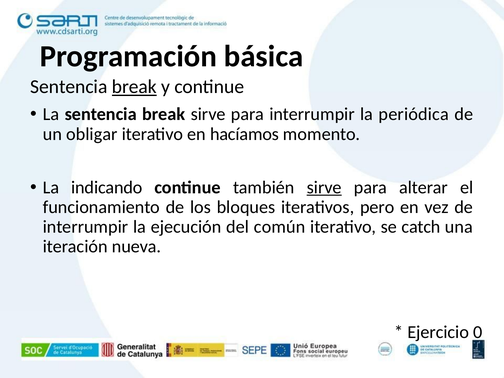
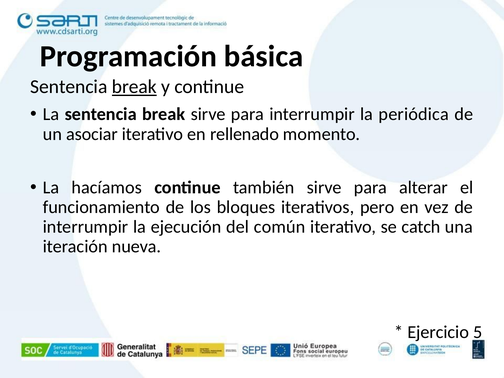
obligar: obligar -> asociar (92, 134)
hacíamos: hacíamos -> rellenado (244, 134)
indicando: indicando -> hacíamos (107, 187)
sirve underline: present -> none (324, 187)
0: 0 -> 5 (478, 332)
